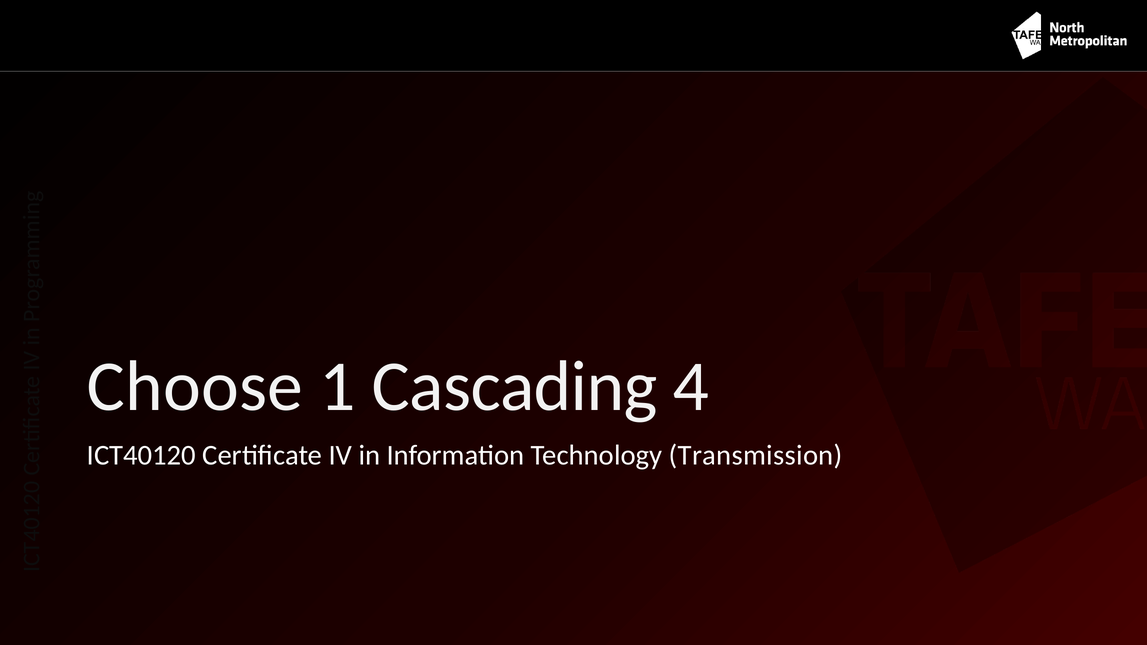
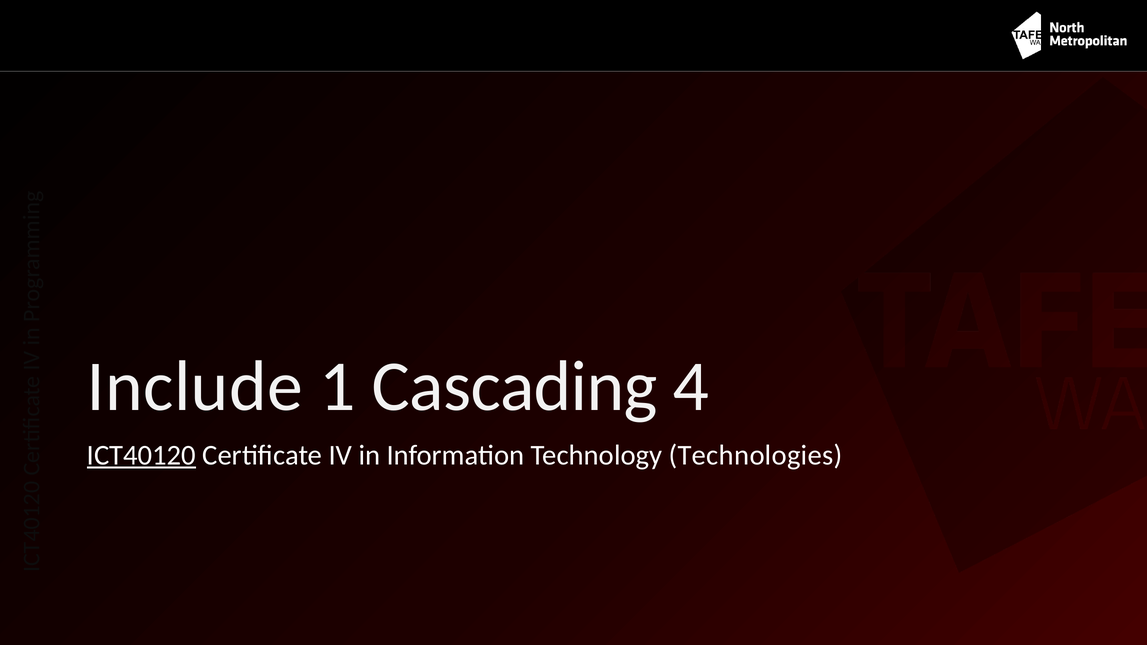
Choose: Choose -> Include (195, 387)
ICT40120 underline: none -> present (141, 455)
Transmission: Transmission -> Technologies (756, 455)
